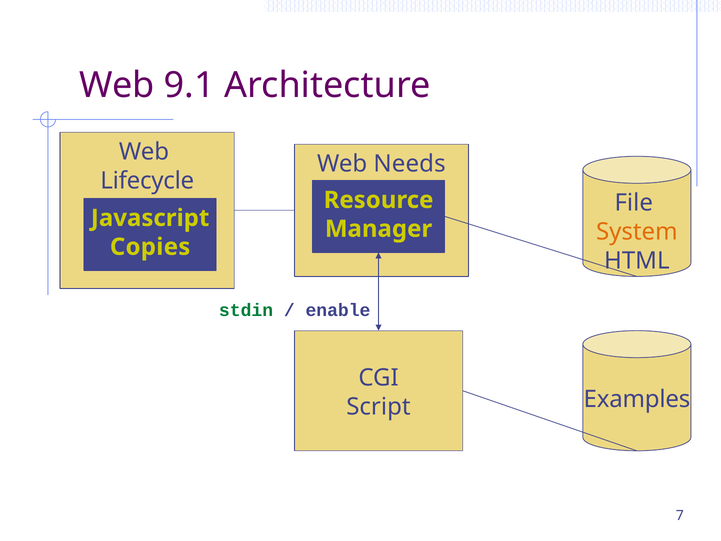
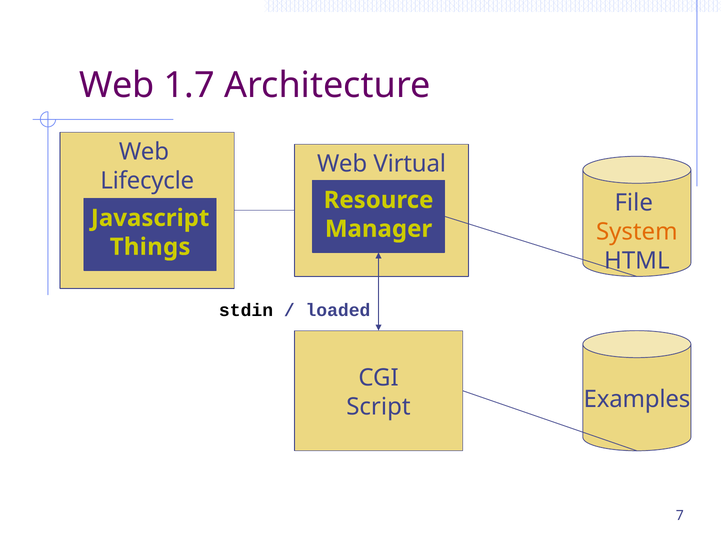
9.1: 9.1 -> 1.7 (189, 85)
Needs: Needs -> Virtual (410, 164)
Copies: Copies -> Things (150, 247)
stdin colour: green -> black (246, 310)
enable: enable -> loaded (338, 310)
